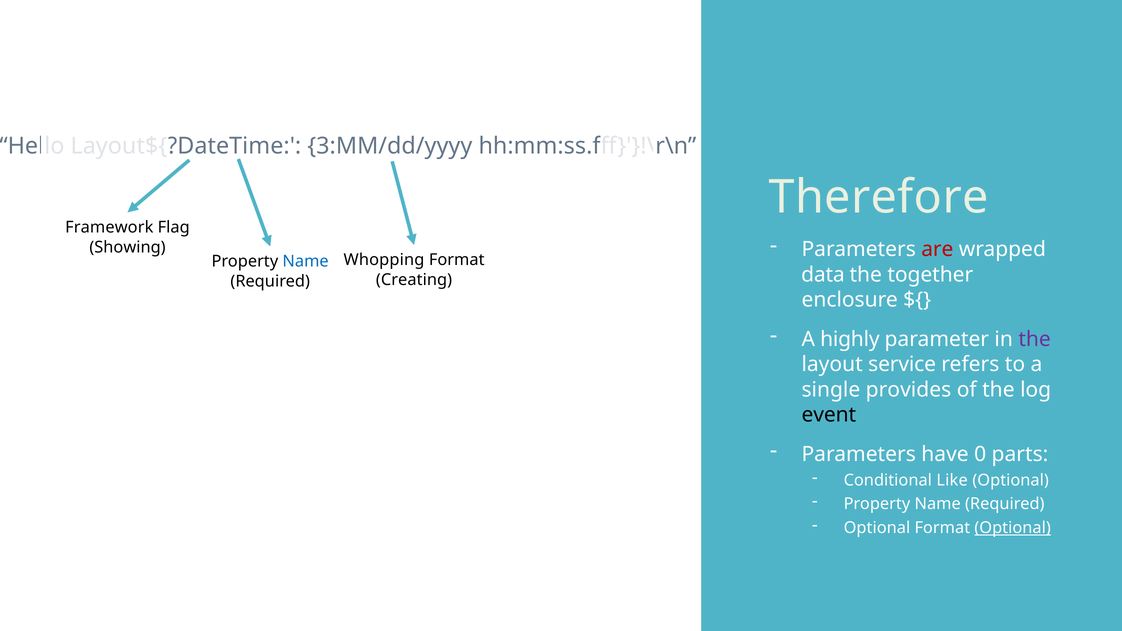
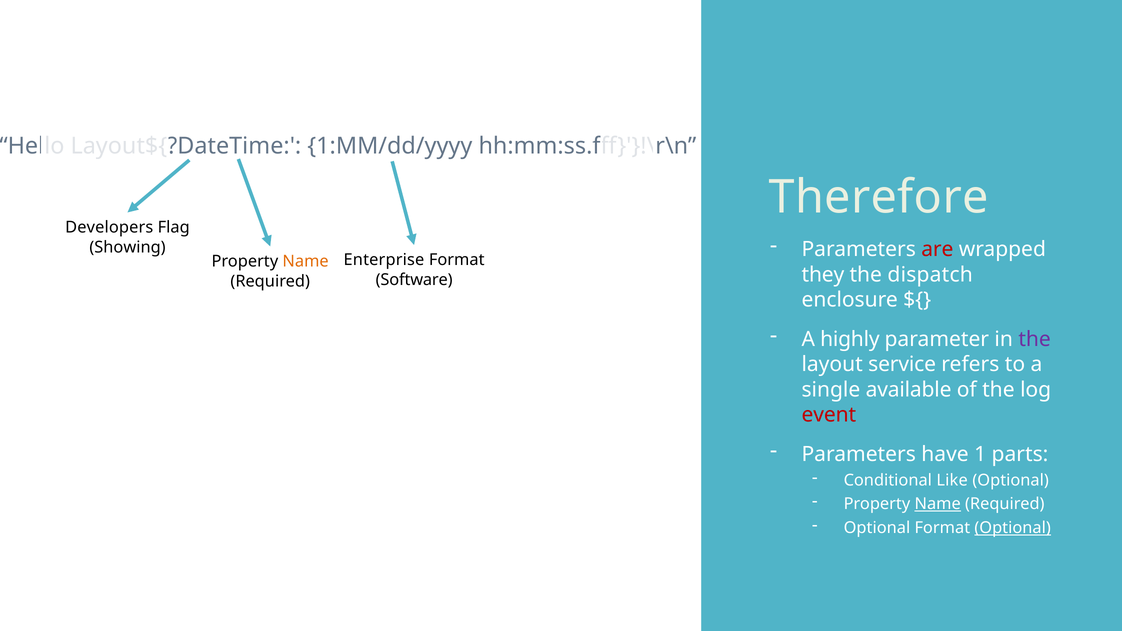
3:MM/dd/yyyy: 3:MM/dd/yyyy -> 1:MM/dd/yyyy (390, 146)
Framework: Framework -> Developers (109, 228)
Whopping: Whopping -> Enterprise (384, 260)
Name colour: blue -> orange (306, 262)
data: data -> they (823, 275)
together: together -> dispatch (930, 275)
Creating: Creating -> Software (414, 280)
provides: provides -> available (909, 390)
event colour: black -> red (829, 415)
0: 0 -> 1 (980, 454)
Name underline: none -> present (938, 504)
